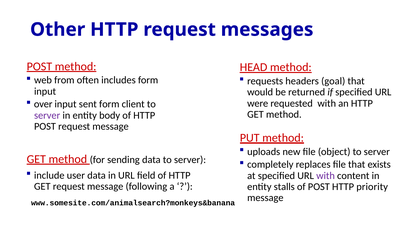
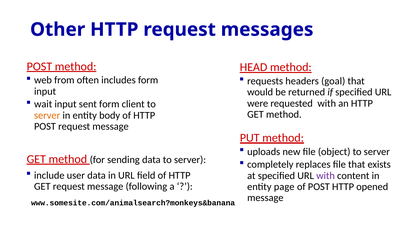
over: over -> wait (43, 104)
server colour: purple -> orange (47, 115)
stalls: stalls -> page (284, 187)
priority: priority -> opened (372, 187)
